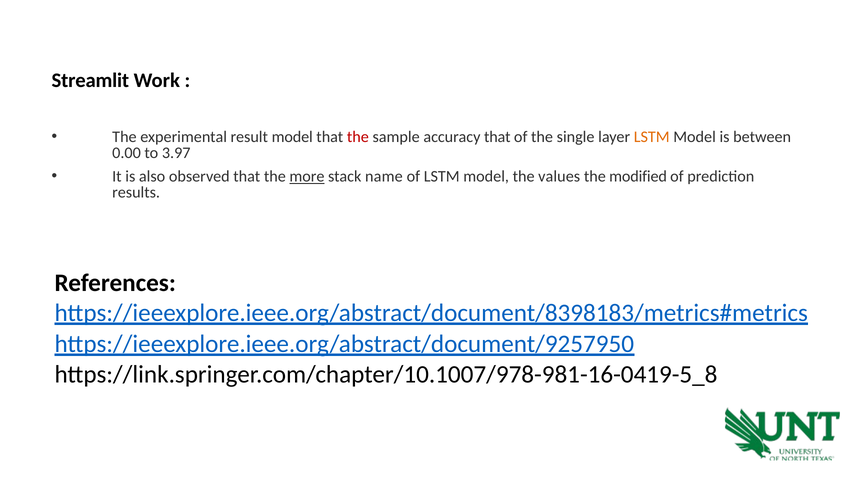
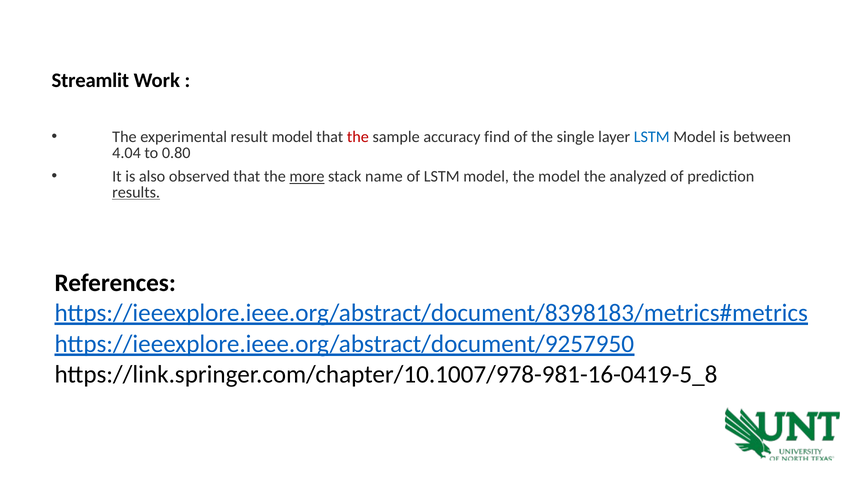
accuracy that: that -> find (497, 137)
LSTM colour: orange -> blue (652, 137)
0.00: 0.00 -> 4.04 (127, 153)
3.97: 3.97 -> 0.80 (176, 153)
the values: values -> model (559, 177)
modified: modified -> analyzed (638, 177)
results underline: none -> present (136, 192)
